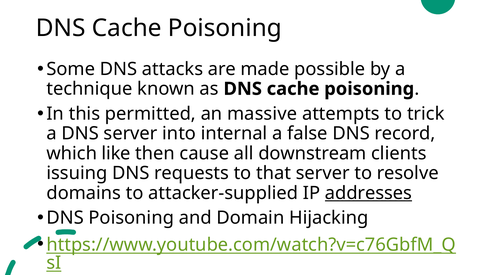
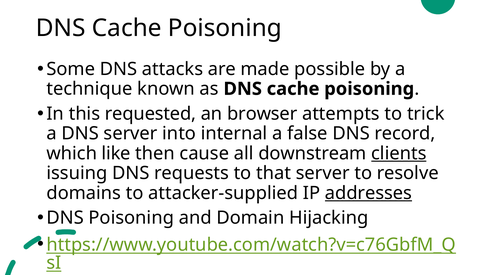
permitted: permitted -> requested (151, 114)
massive: massive -> browser (262, 114)
clients underline: none -> present (399, 153)
